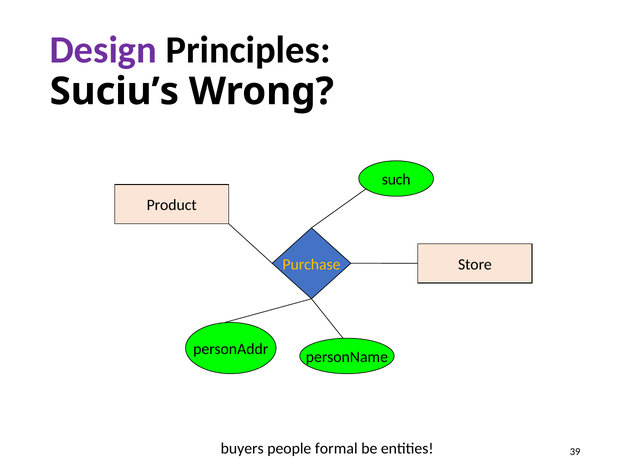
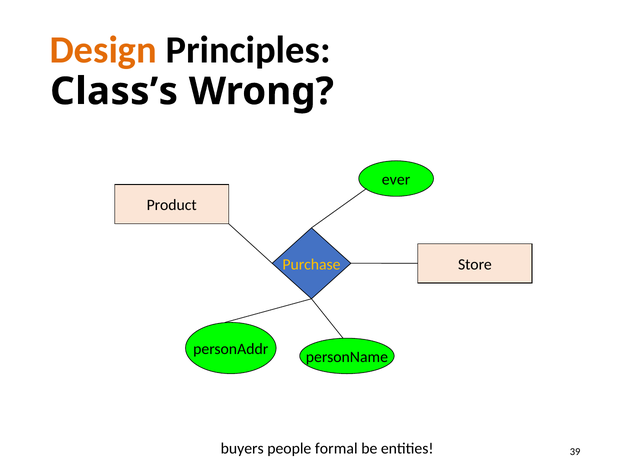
Design colour: purple -> orange (103, 50)
Suciu’s: Suciu’s -> Class’s (114, 91)
such: such -> ever (396, 179)
